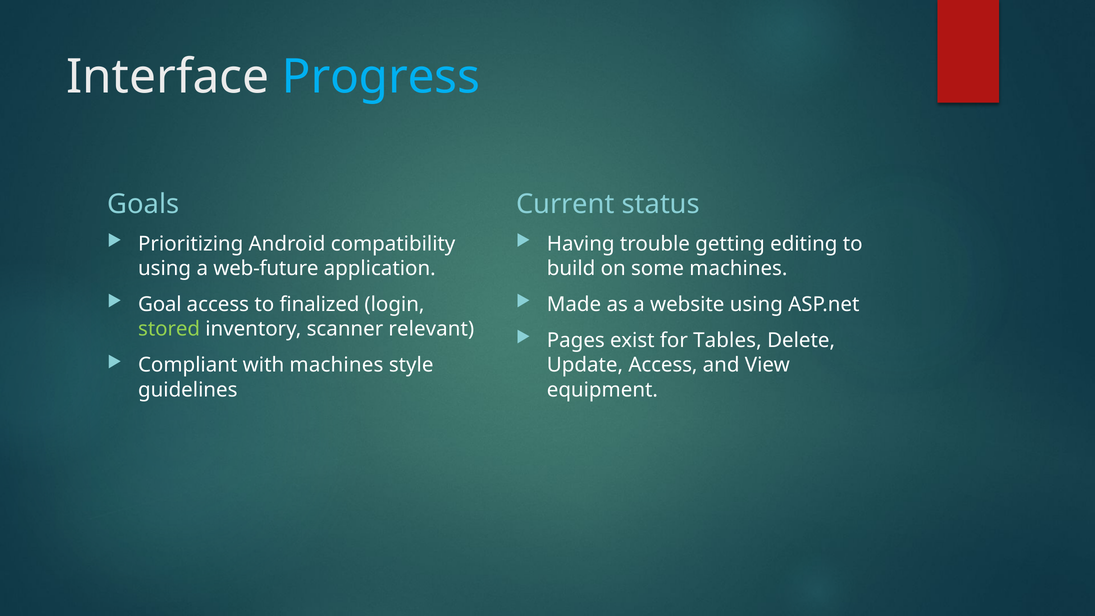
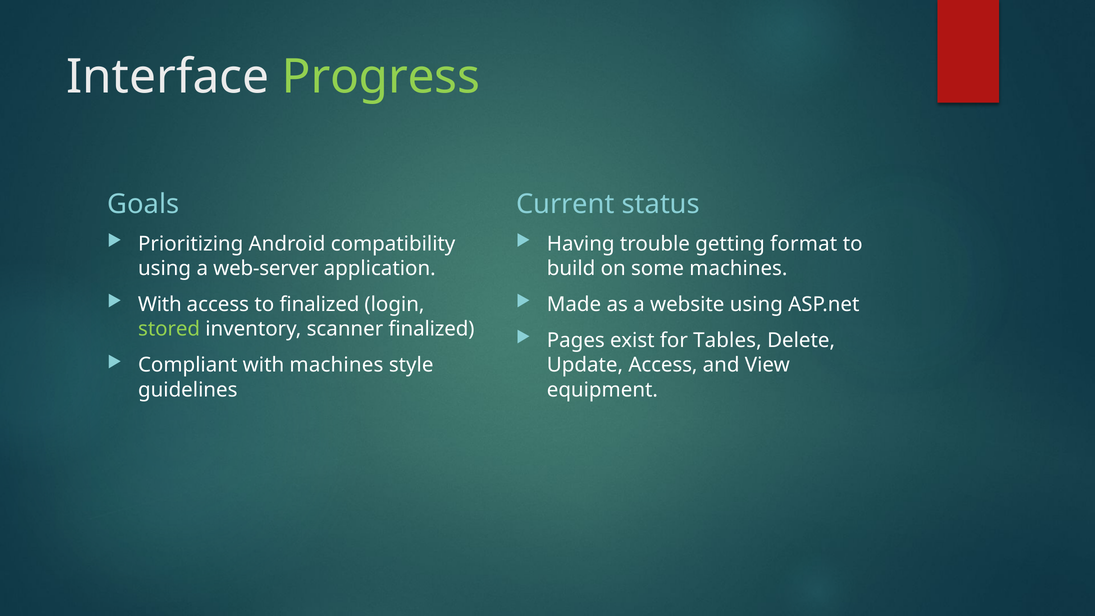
Progress colour: light blue -> light green (381, 77)
editing: editing -> format (804, 244)
web-future: web-future -> web-server (266, 268)
Goal: Goal -> With (160, 304)
scanner relevant: relevant -> finalized (431, 329)
